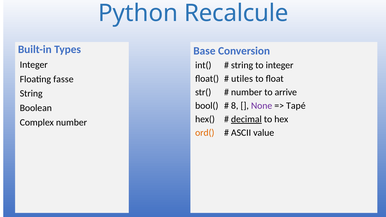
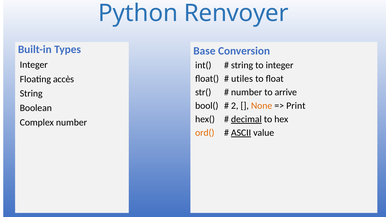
Recalcule: Recalcule -> Renvoyer (236, 13)
fasse: fasse -> accès (64, 79)
8: 8 -> 2 (235, 106)
None colour: purple -> orange (262, 106)
Tapé: Tapé -> Print (296, 106)
ASCII underline: none -> present (241, 133)
